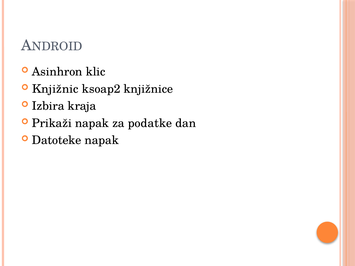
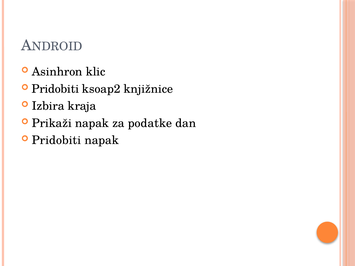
Knjižnic: Knjižnic -> Pridobiti (55, 89)
Datoteke: Datoteke -> Pridobiti (57, 140)
